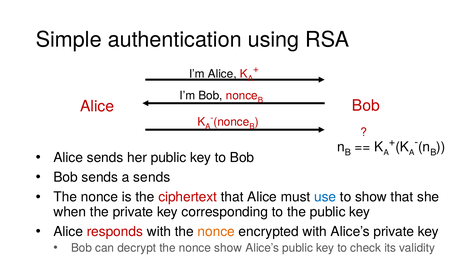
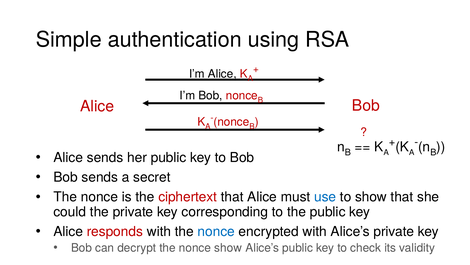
a sends: sends -> secret (152, 177)
when: when -> could (70, 211)
nonce colour: orange -> blue (216, 231)
